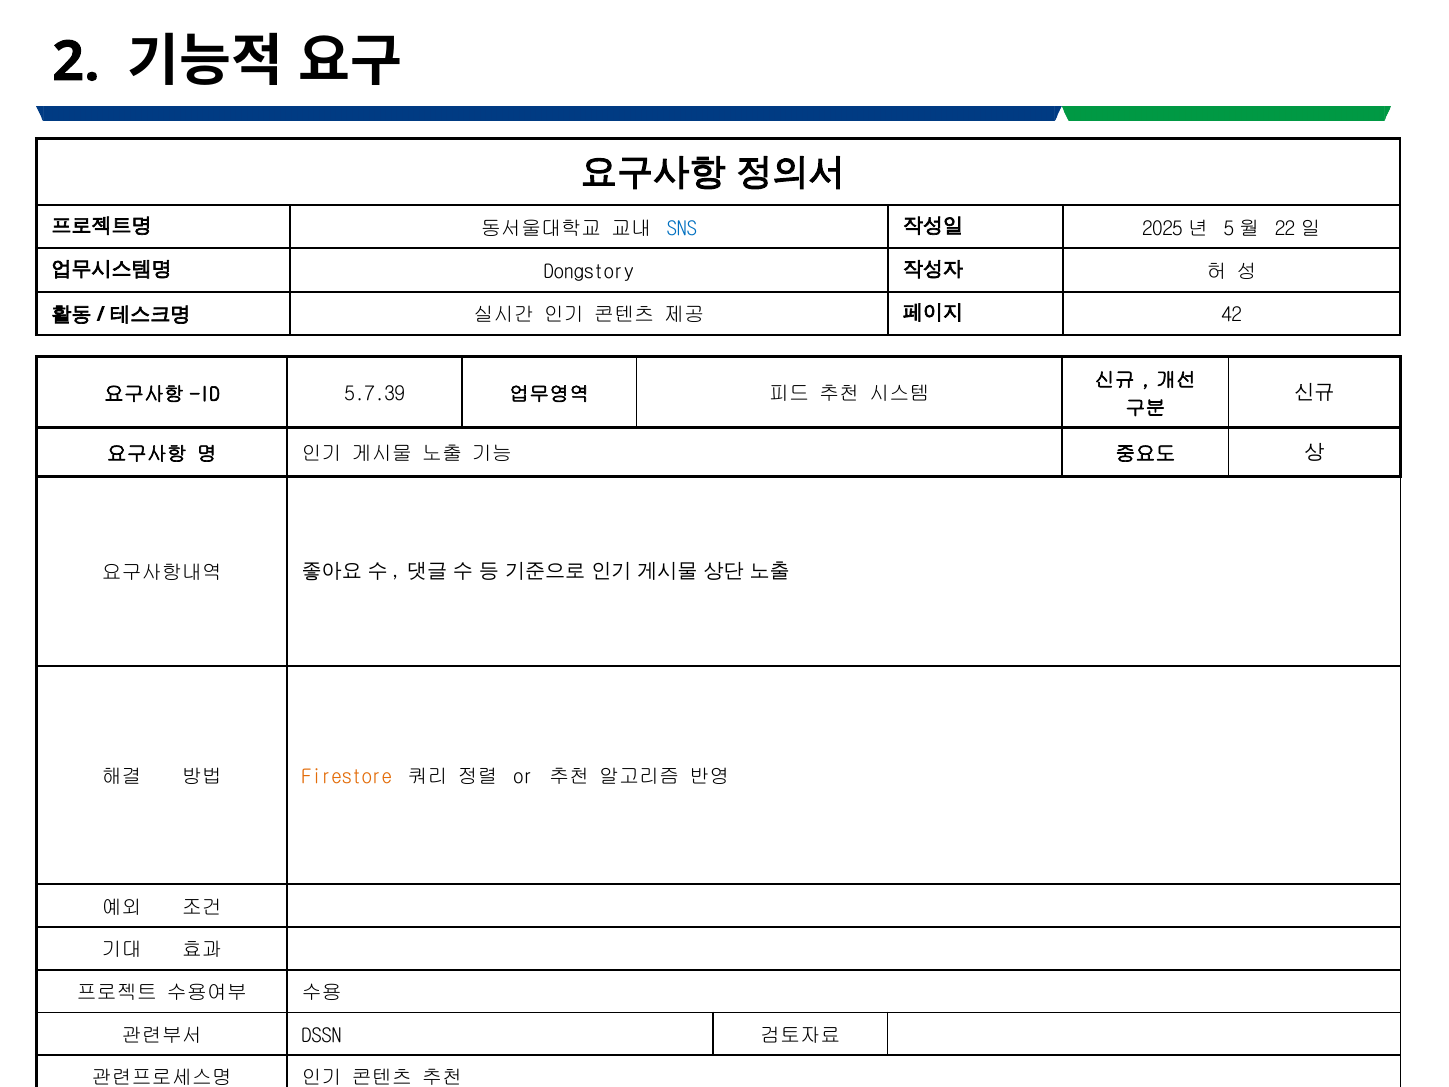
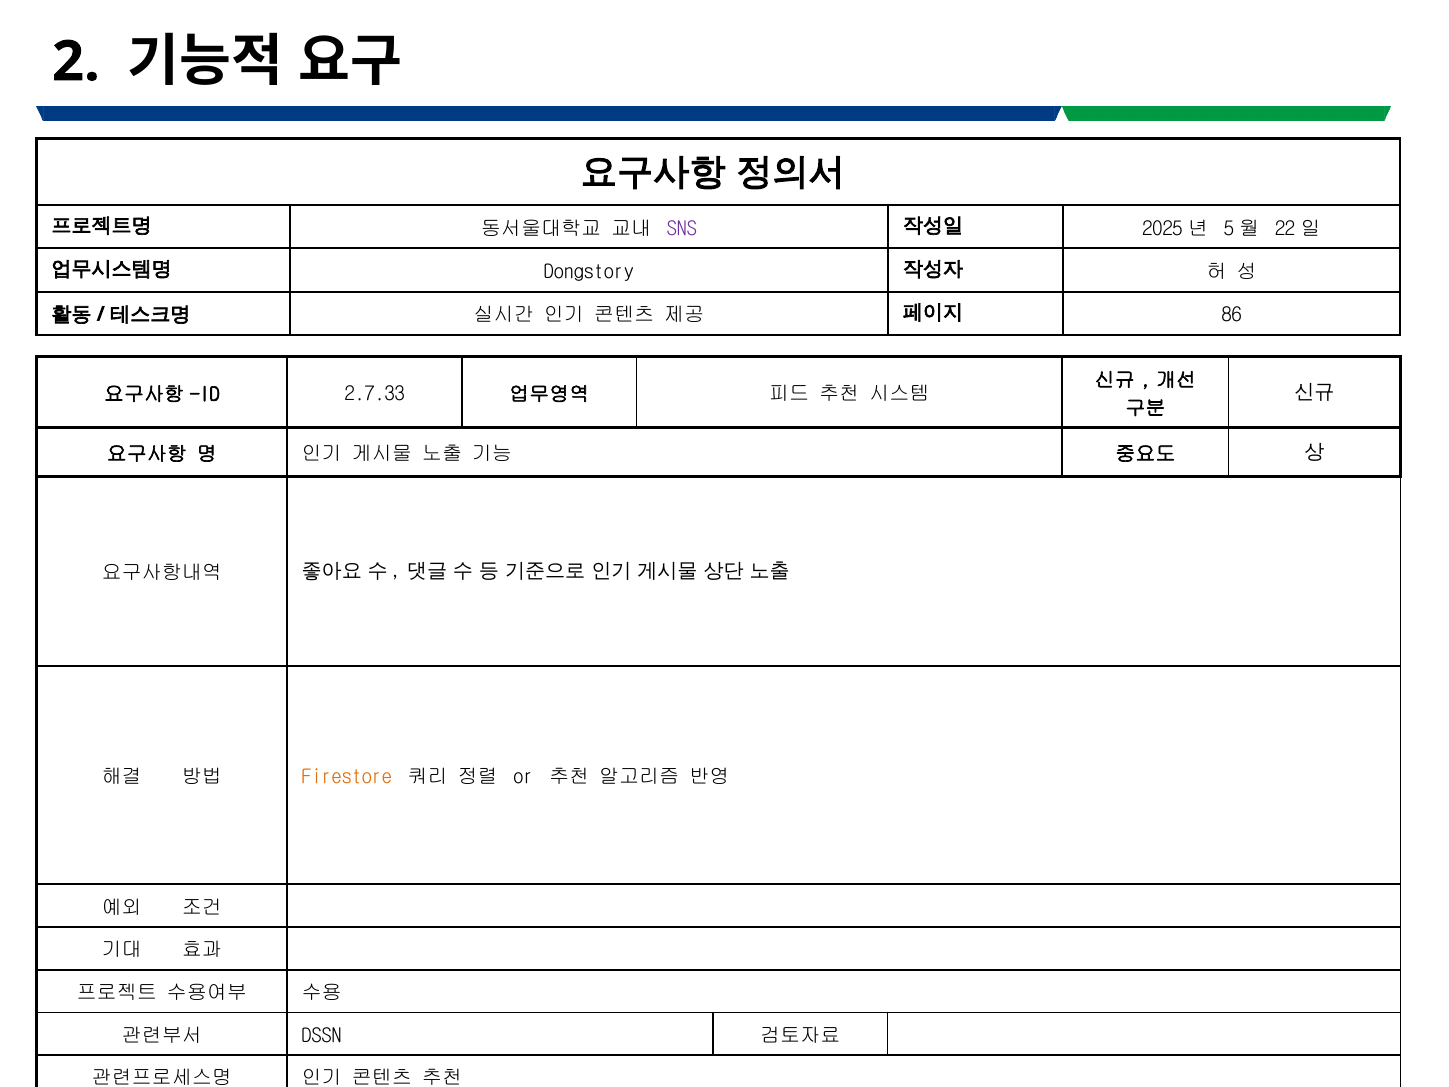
SNS colour: blue -> purple (682, 229)
42: 42 -> 86 (1232, 315)
5.7.39: 5.7.39 -> 2.7.33 (375, 394)
